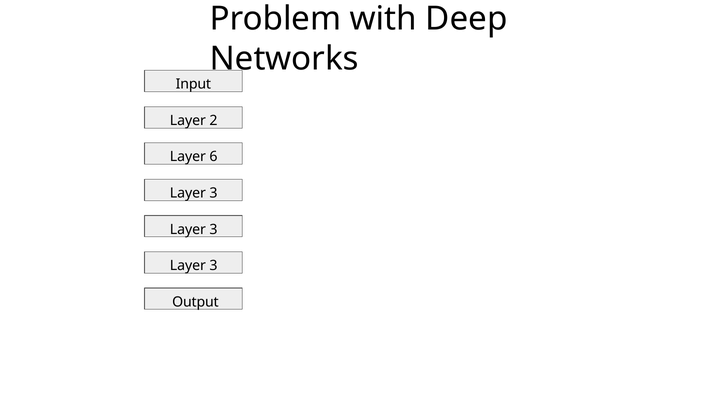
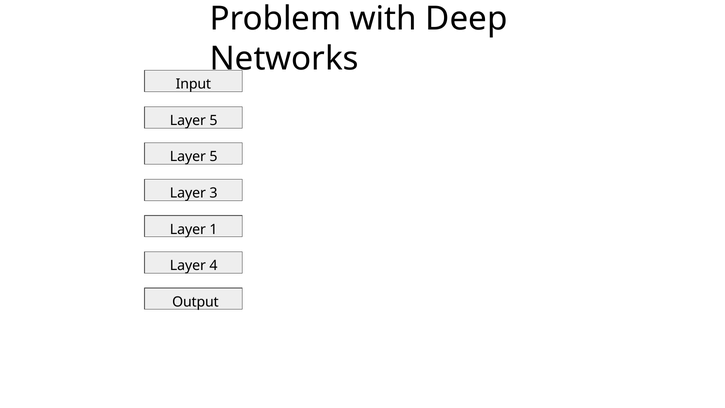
2: 2 -> 5 (214, 121)
6: 6 -> 5 (214, 157)
3: 3 -> 1 (214, 229)
3: 3 -> 4 (214, 265)
